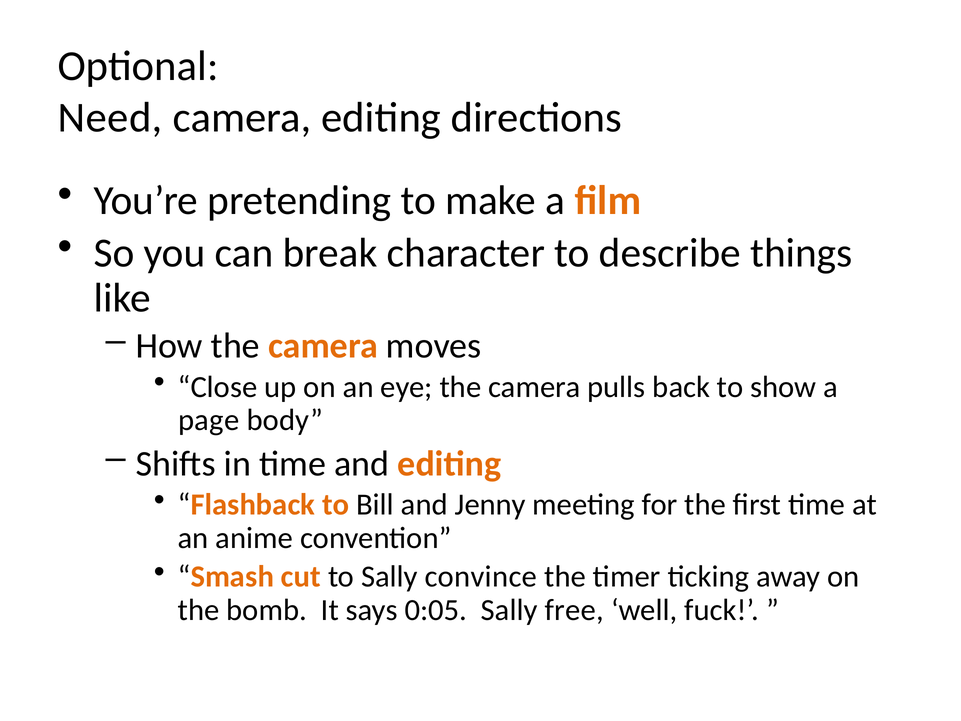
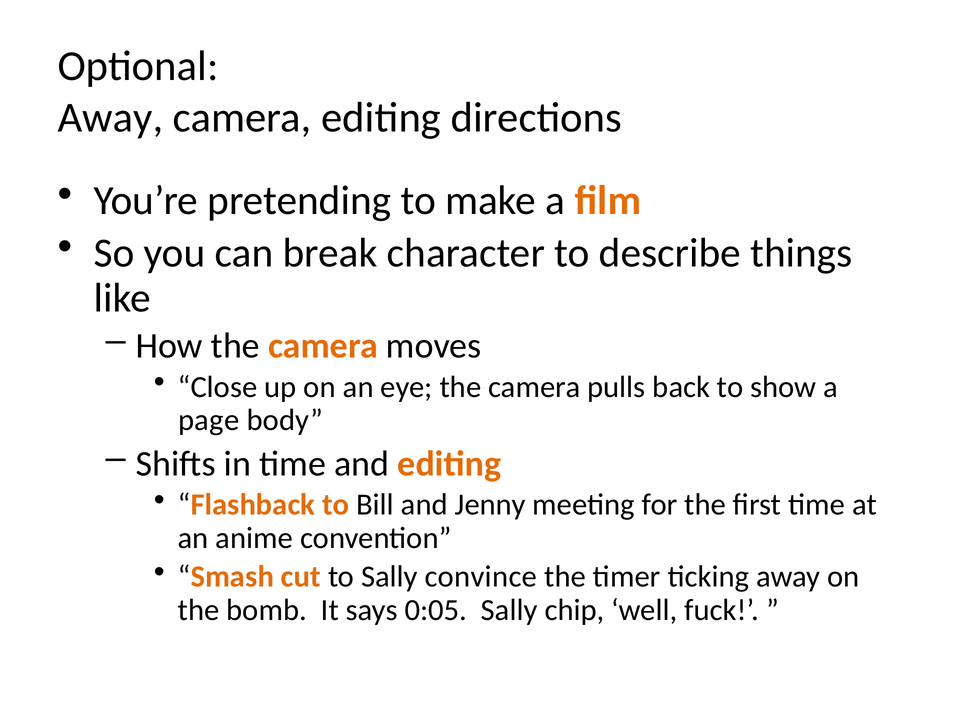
Need: Need -> Away (110, 118)
free: free -> chip (574, 610)
